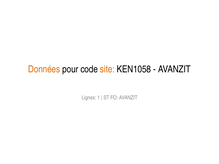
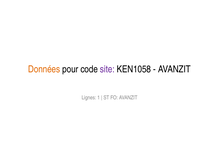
site colour: orange -> purple (107, 69)
